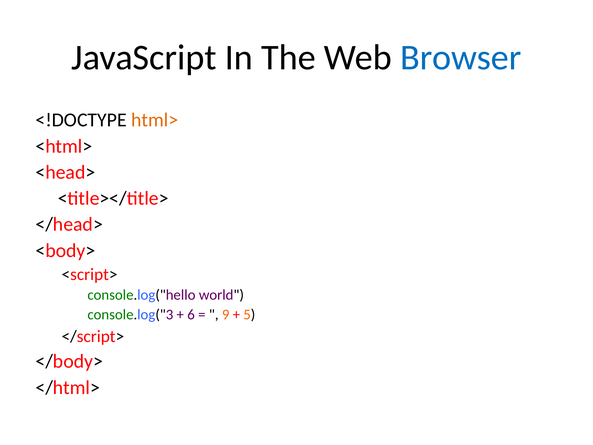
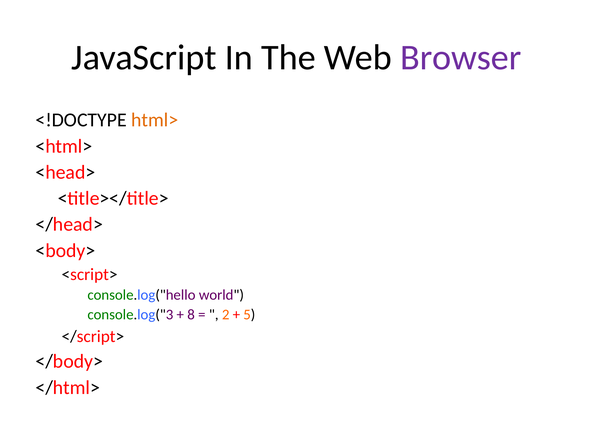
Browser colour: blue -> purple (461, 57)
6: 6 -> 8 (191, 314)
9: 9 -> 2 (226, 314)
